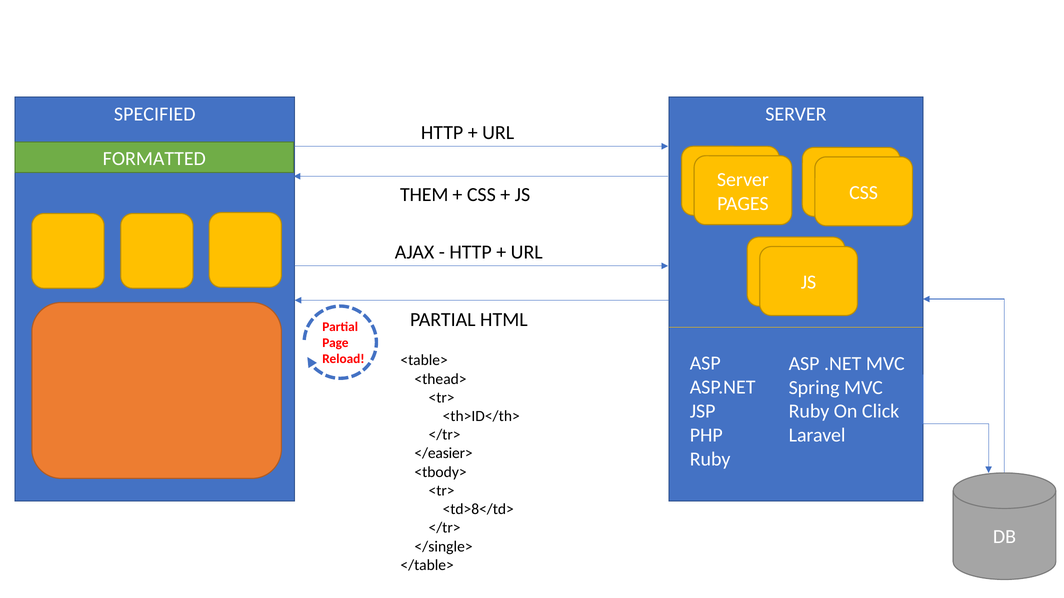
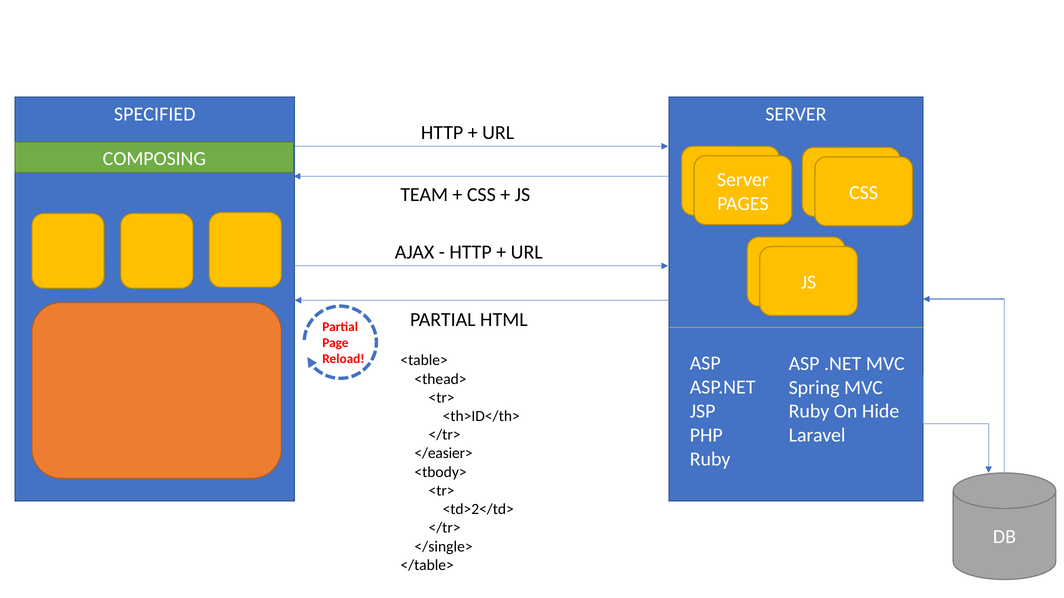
FORMATTED: FORMATTED -> COMPOSING (154, 159)
THEM: THEM -> TEAM (424, 195)
Click: Click -> Hide (881, 412)
<td>8</td>: <td>8</td> -> <td>2</td> (478, 510)
